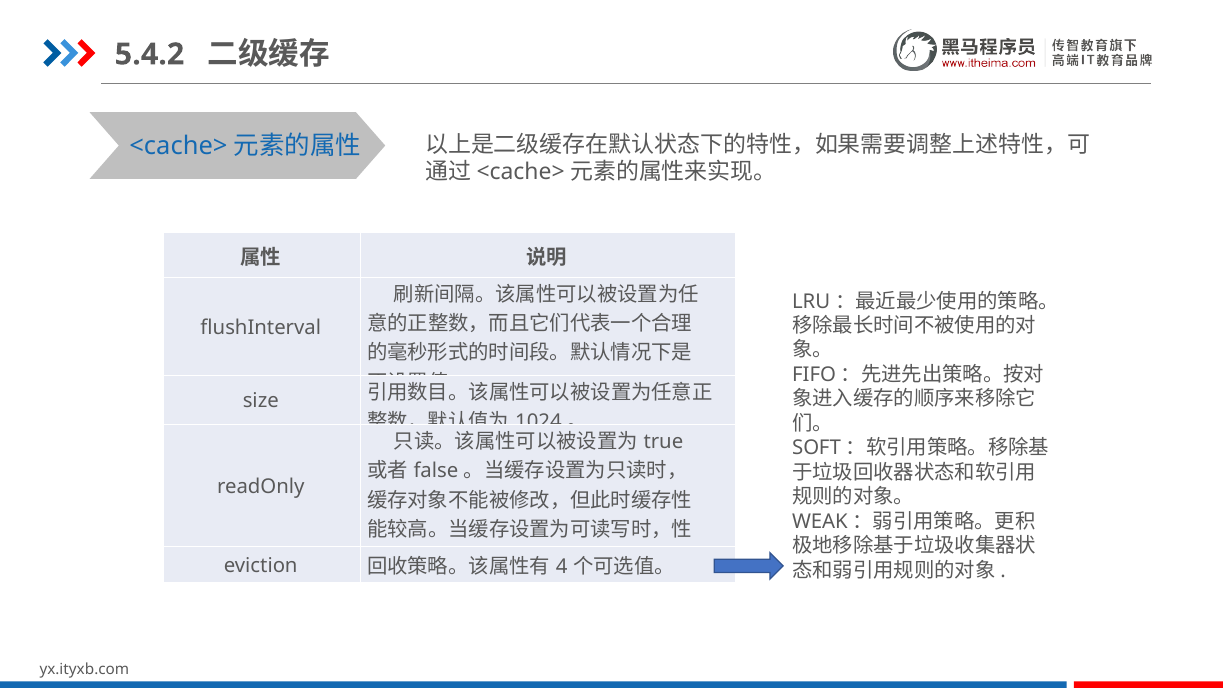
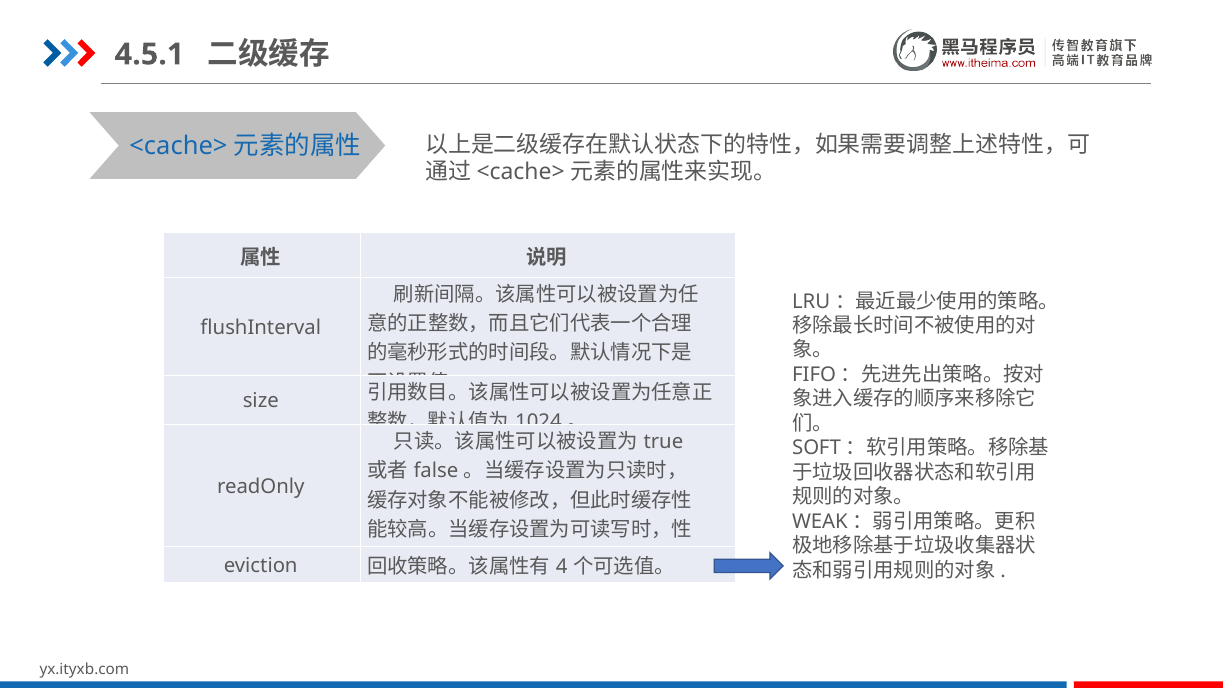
5.4.2: 5.4.2 -> 4.5.1 (150, 54)
